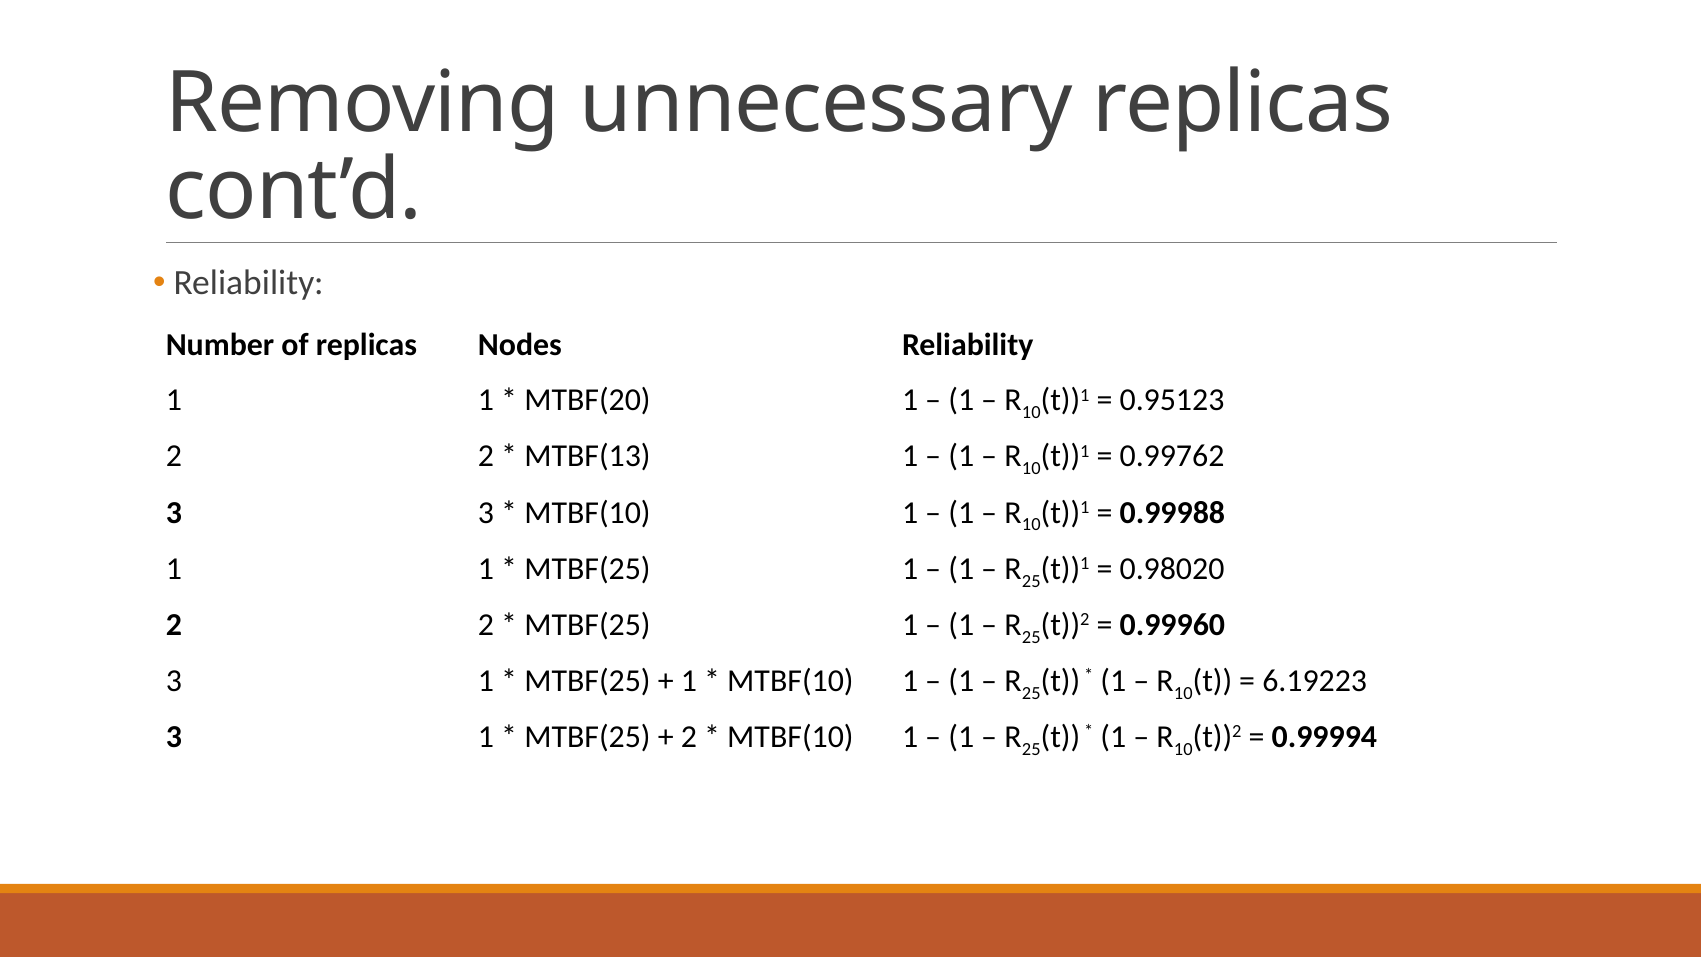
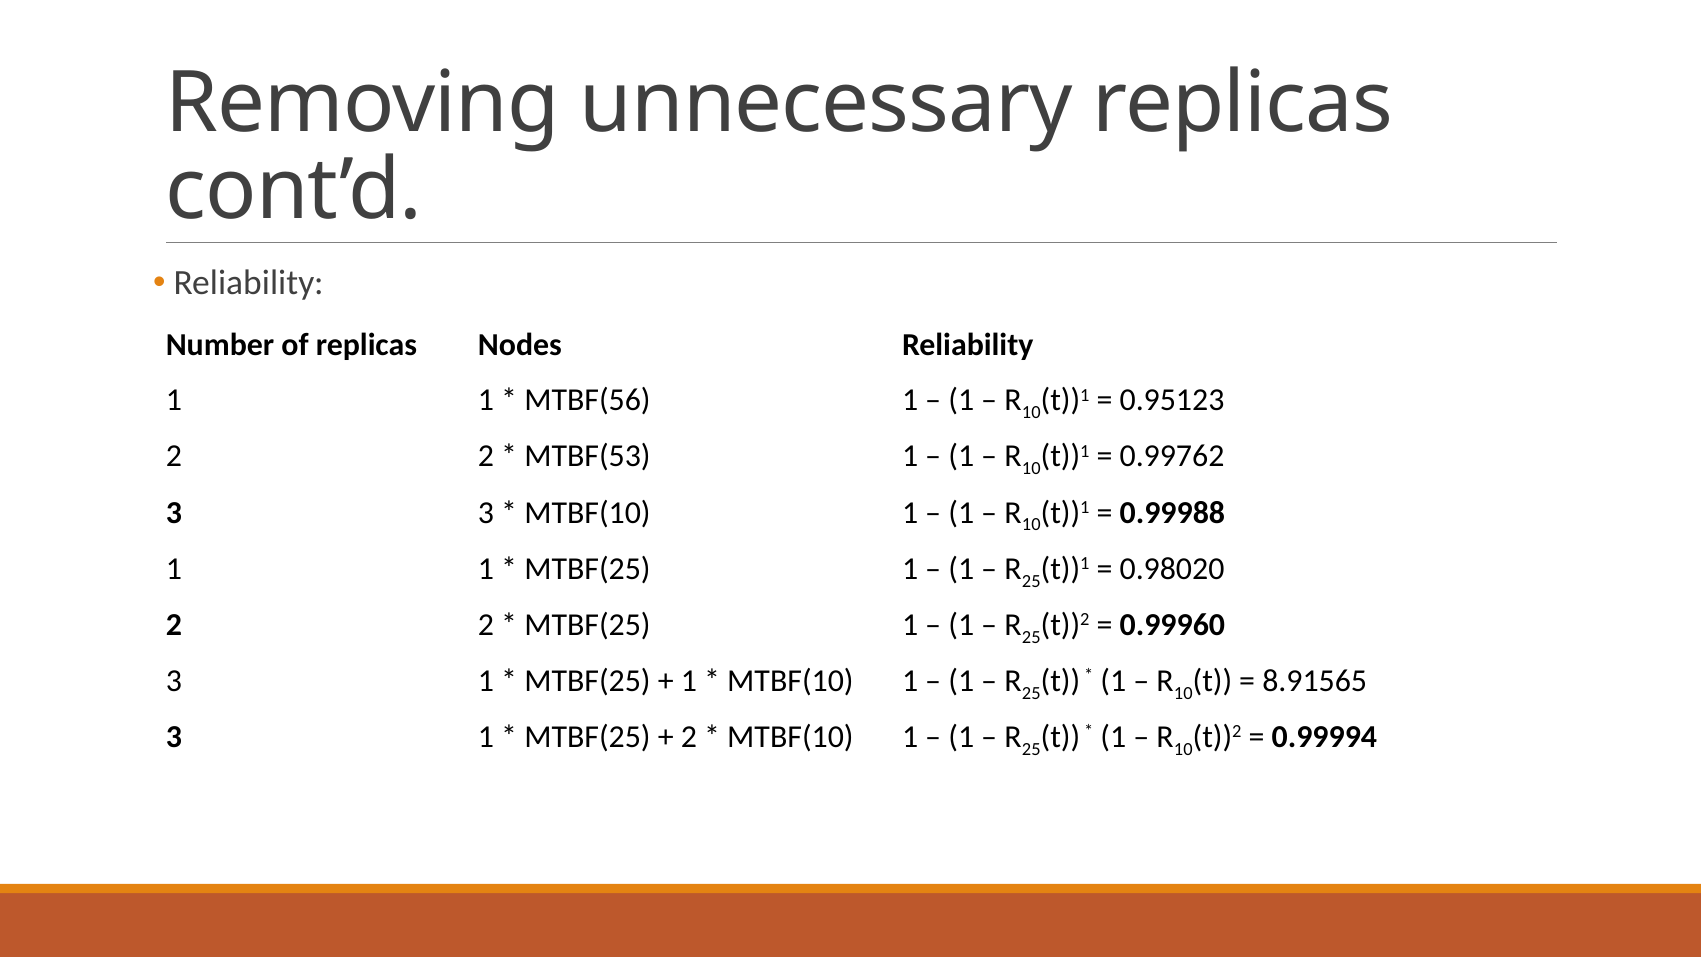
MTBF(20: MTBF(20 -> MTBF(56 (587, 400)
MTBF(13: MTBF(13 -> MTBF(53 (587, 456)
6.19223: 6.19223 -> 8.91565 (1315, 681)
